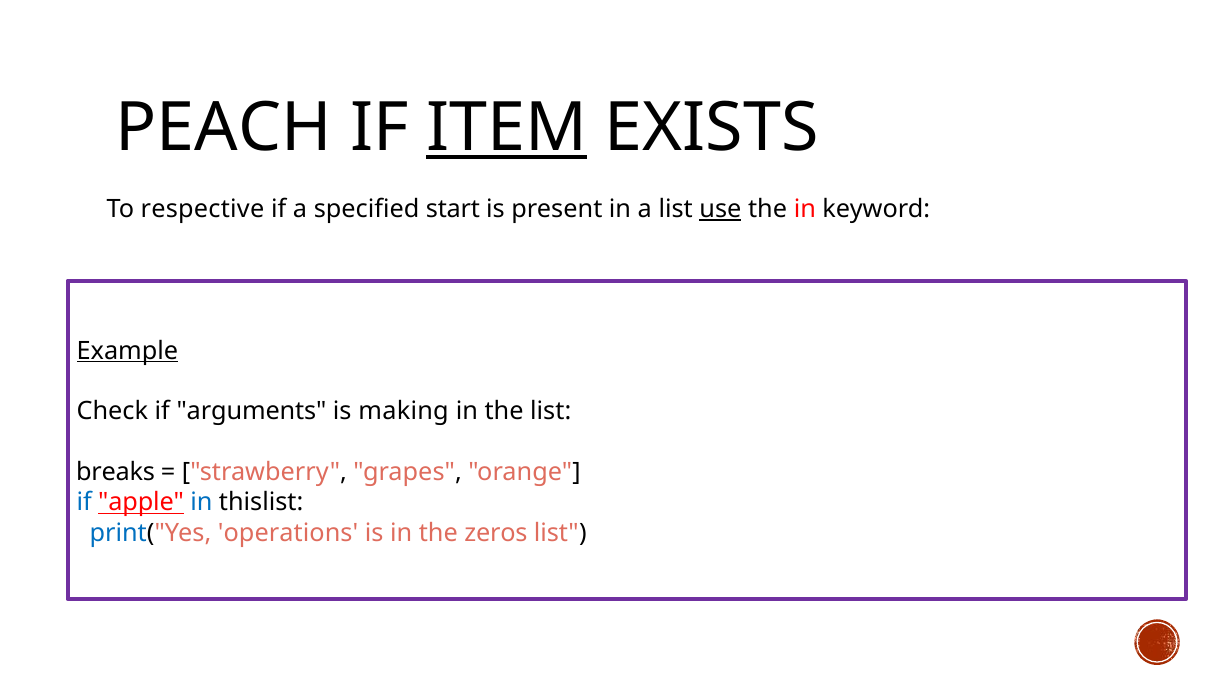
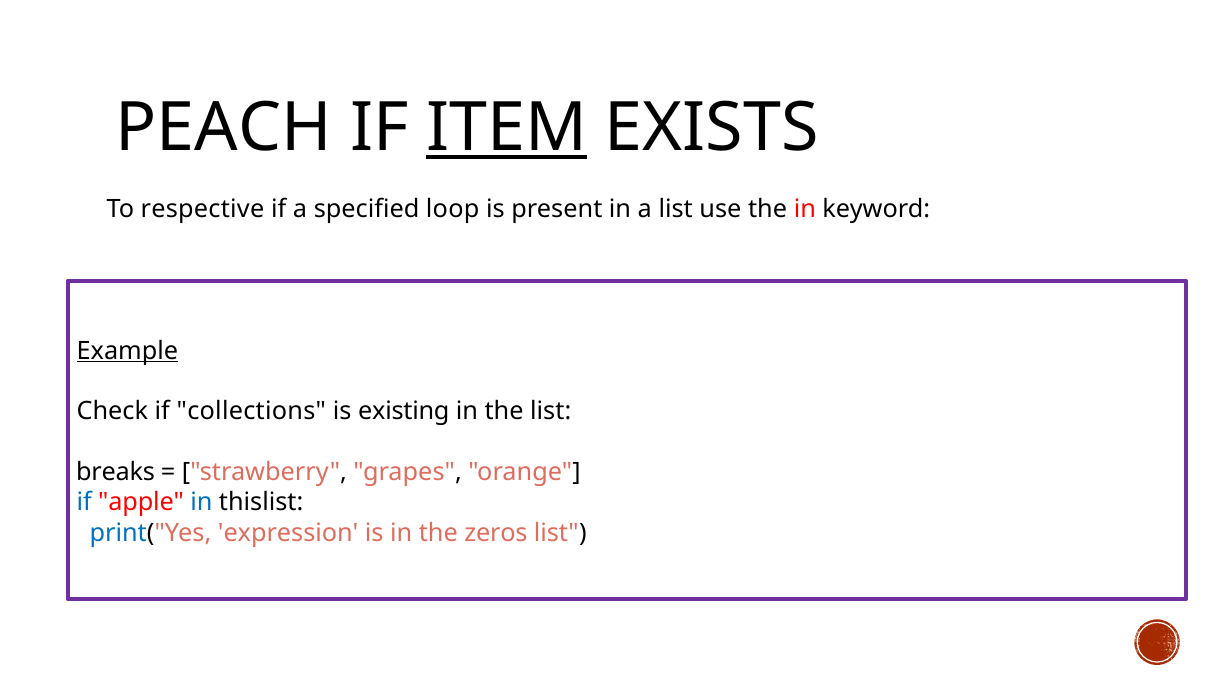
start: start -> loop (453, 209)
use underline: present -> none (720, 209)
arguments: arguments -> collections (251, 412)
making: making -> existing (404, 412)
apple underline: present -> none (141, 503)
operations: operations -> expression (288, 533)
